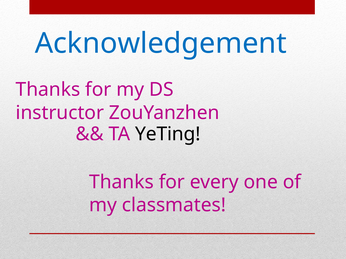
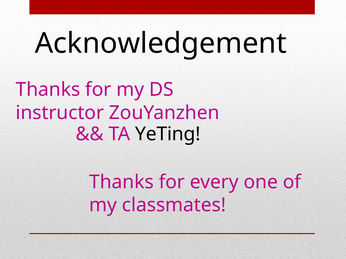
Acknowledgement colour: blue -> black (161, 44)
